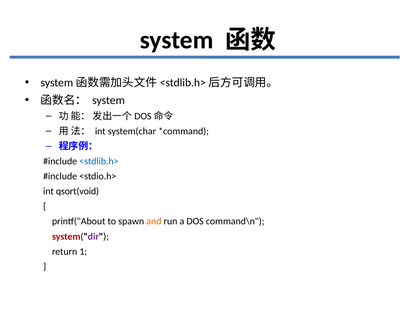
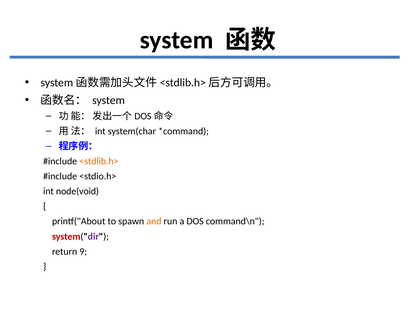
<stdlib.h> colour: blue -> orange (99, 161)
qsort(void: qsort(void -> node(void (77, 191)
1: 1 -> 9 (83, 251)
